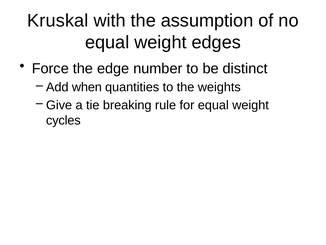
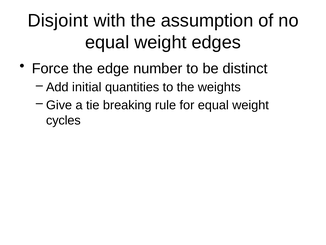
Kruskal: Kruskal -> Disjoint (58, 21)
when: when -> initial (87, 87)
